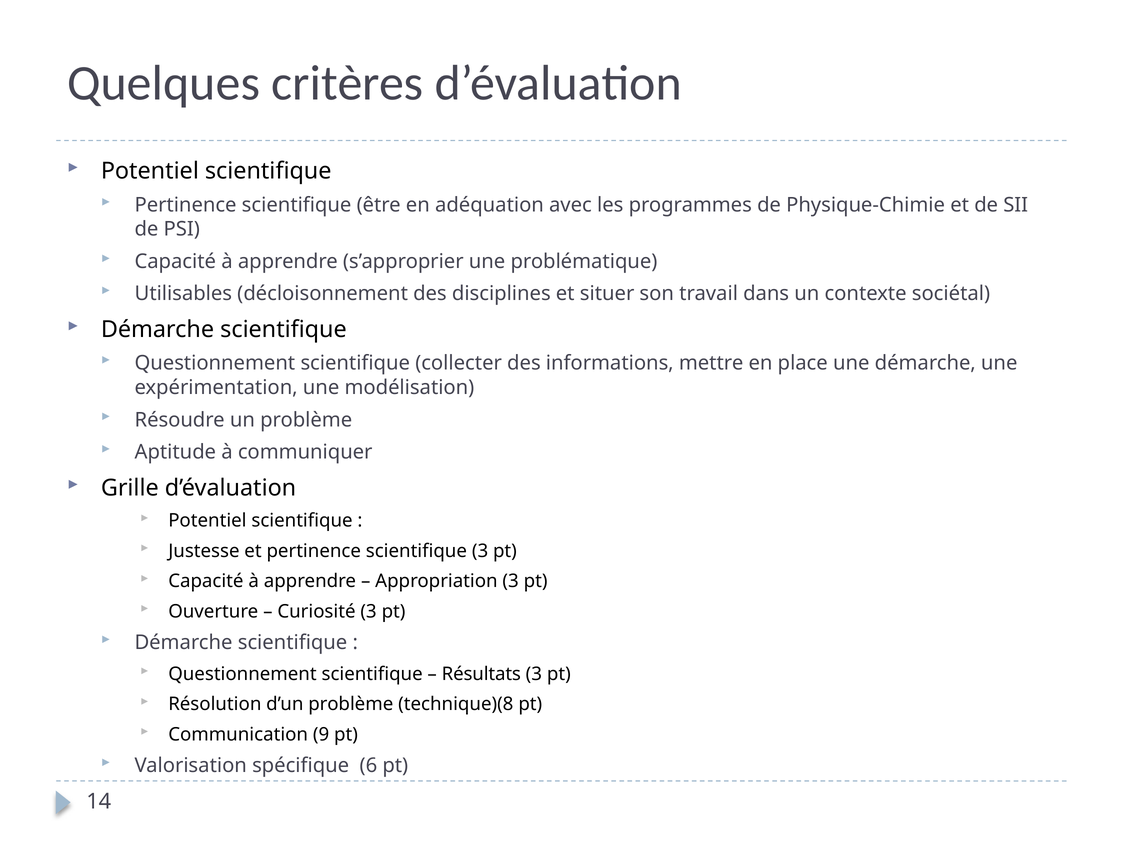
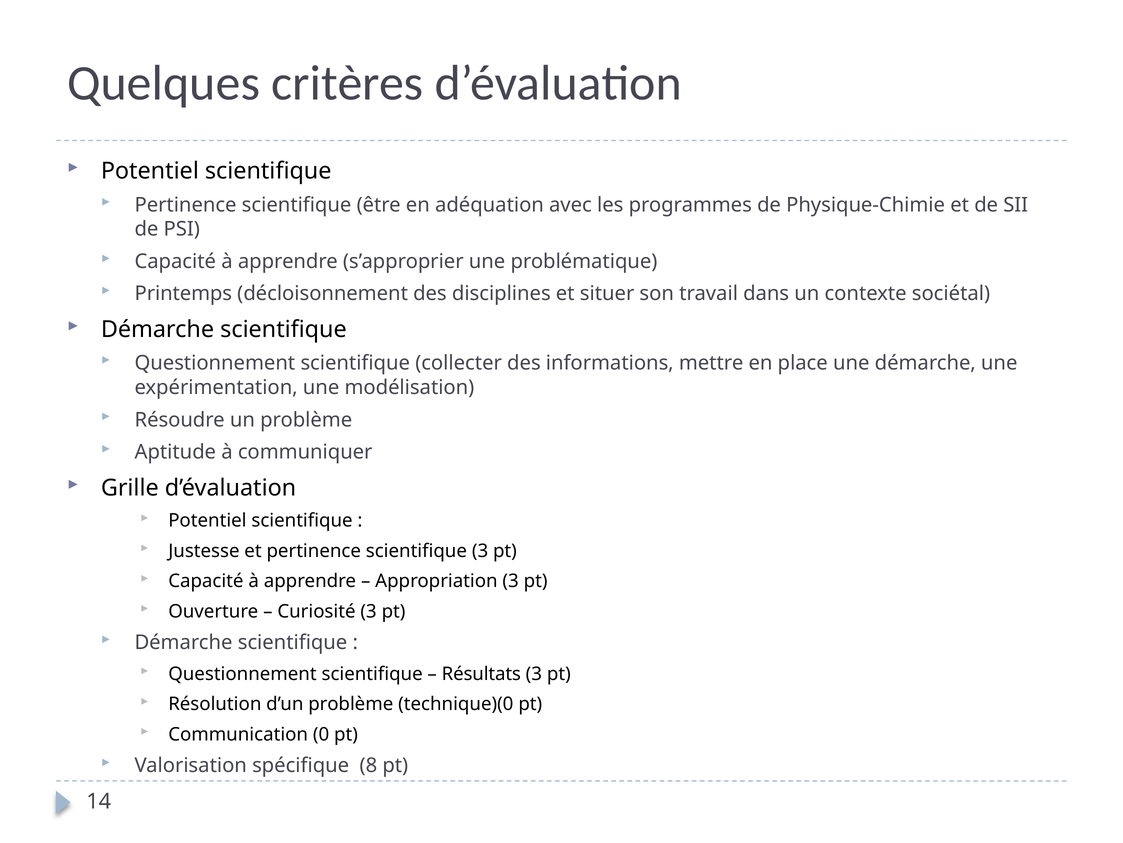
Utilisables: Utilisables -> Printemps (183, 293)
technique)(8: technique)(8 -> technique)(0 (456, 703)
9: 9 -> 0 (321, 734)
6: 6 -> 8 (368, 765)
